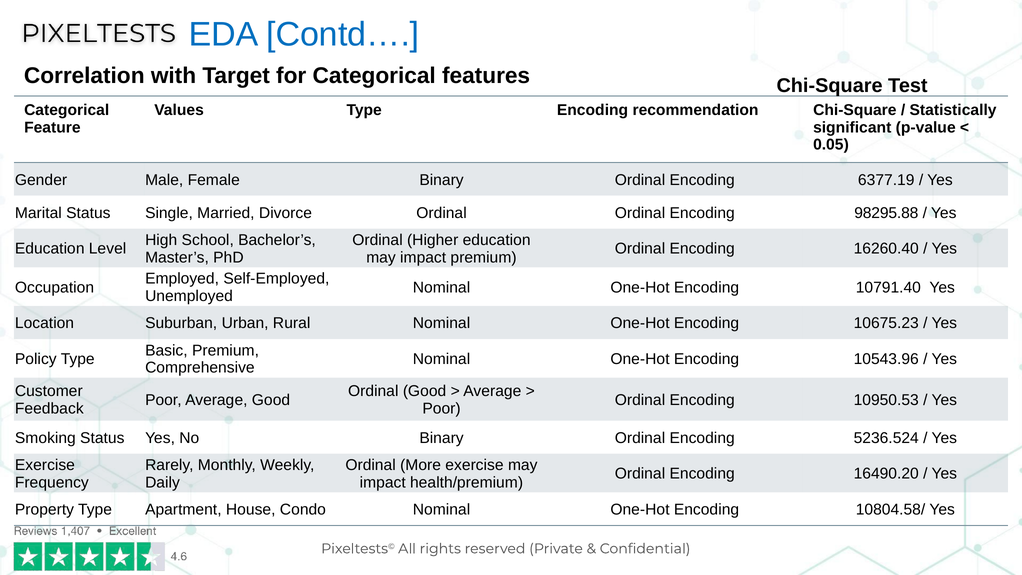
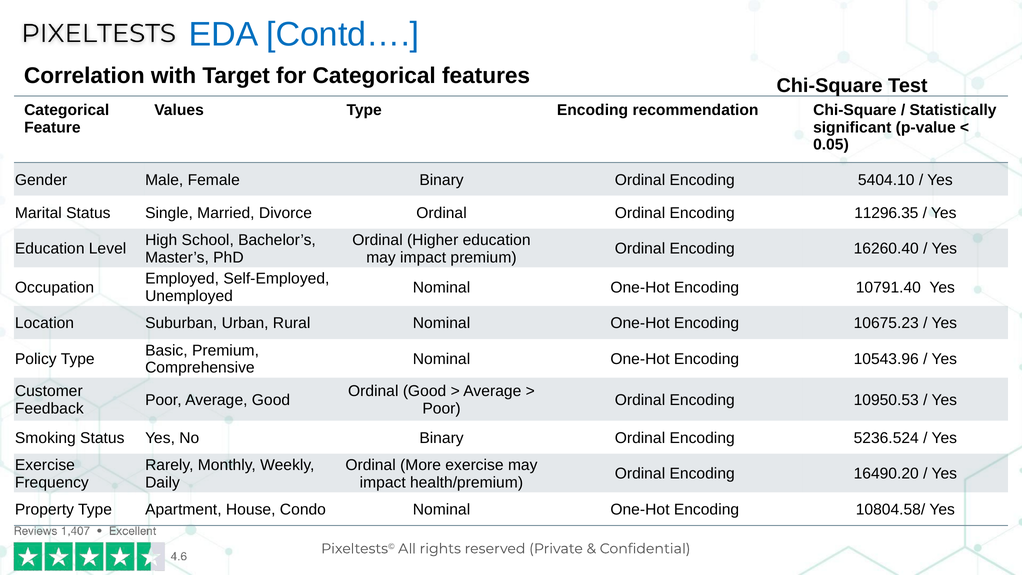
6377.19: 6377.19 -> 5404.10 (886, 180)
98295.88: 98295.88 -> 11296.35 (886, 213)
